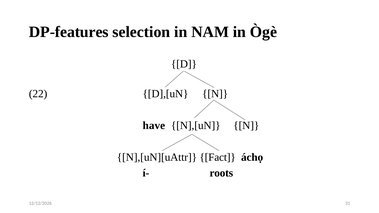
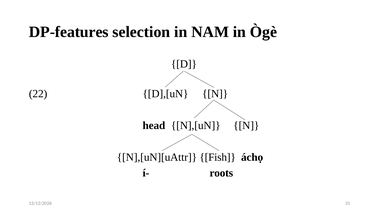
have: have -> head (154, 126)
Fact: Fact -> Fish (218, 157)
